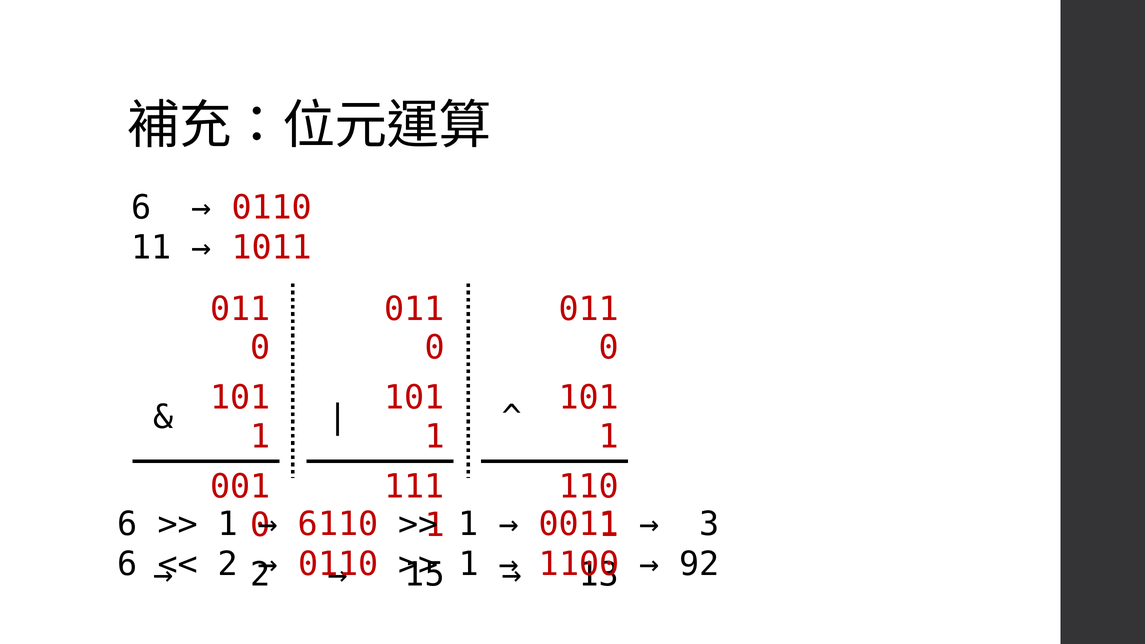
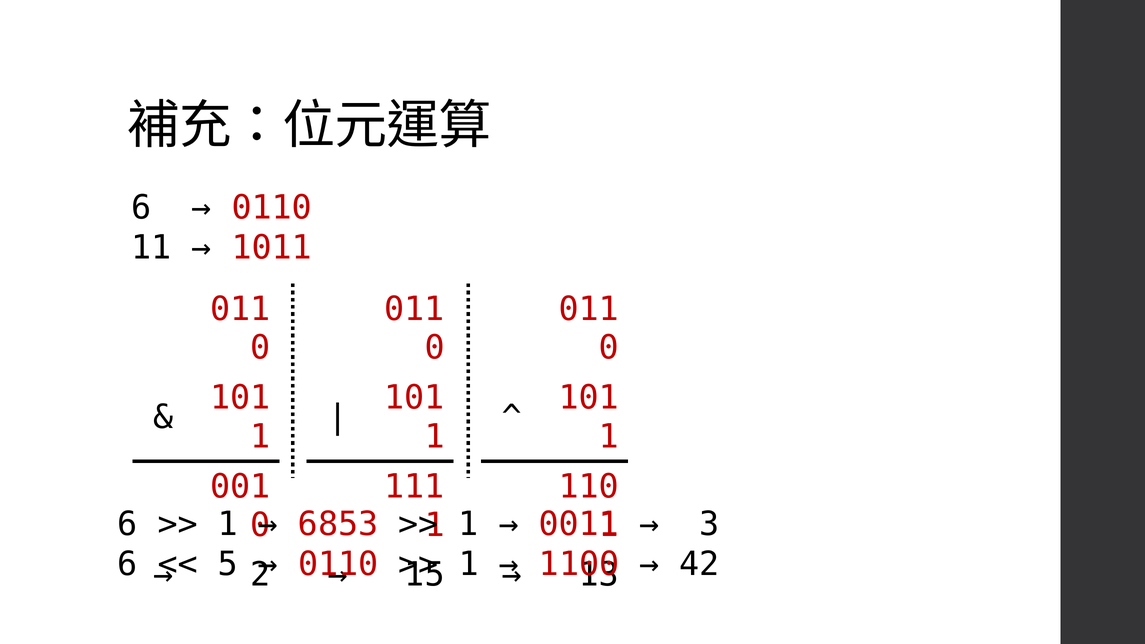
6110: 6110 -> 6853 (338, 524)
2: 2 -> 5 (228, 564)
92: 92 -> 42 (699, 564)
